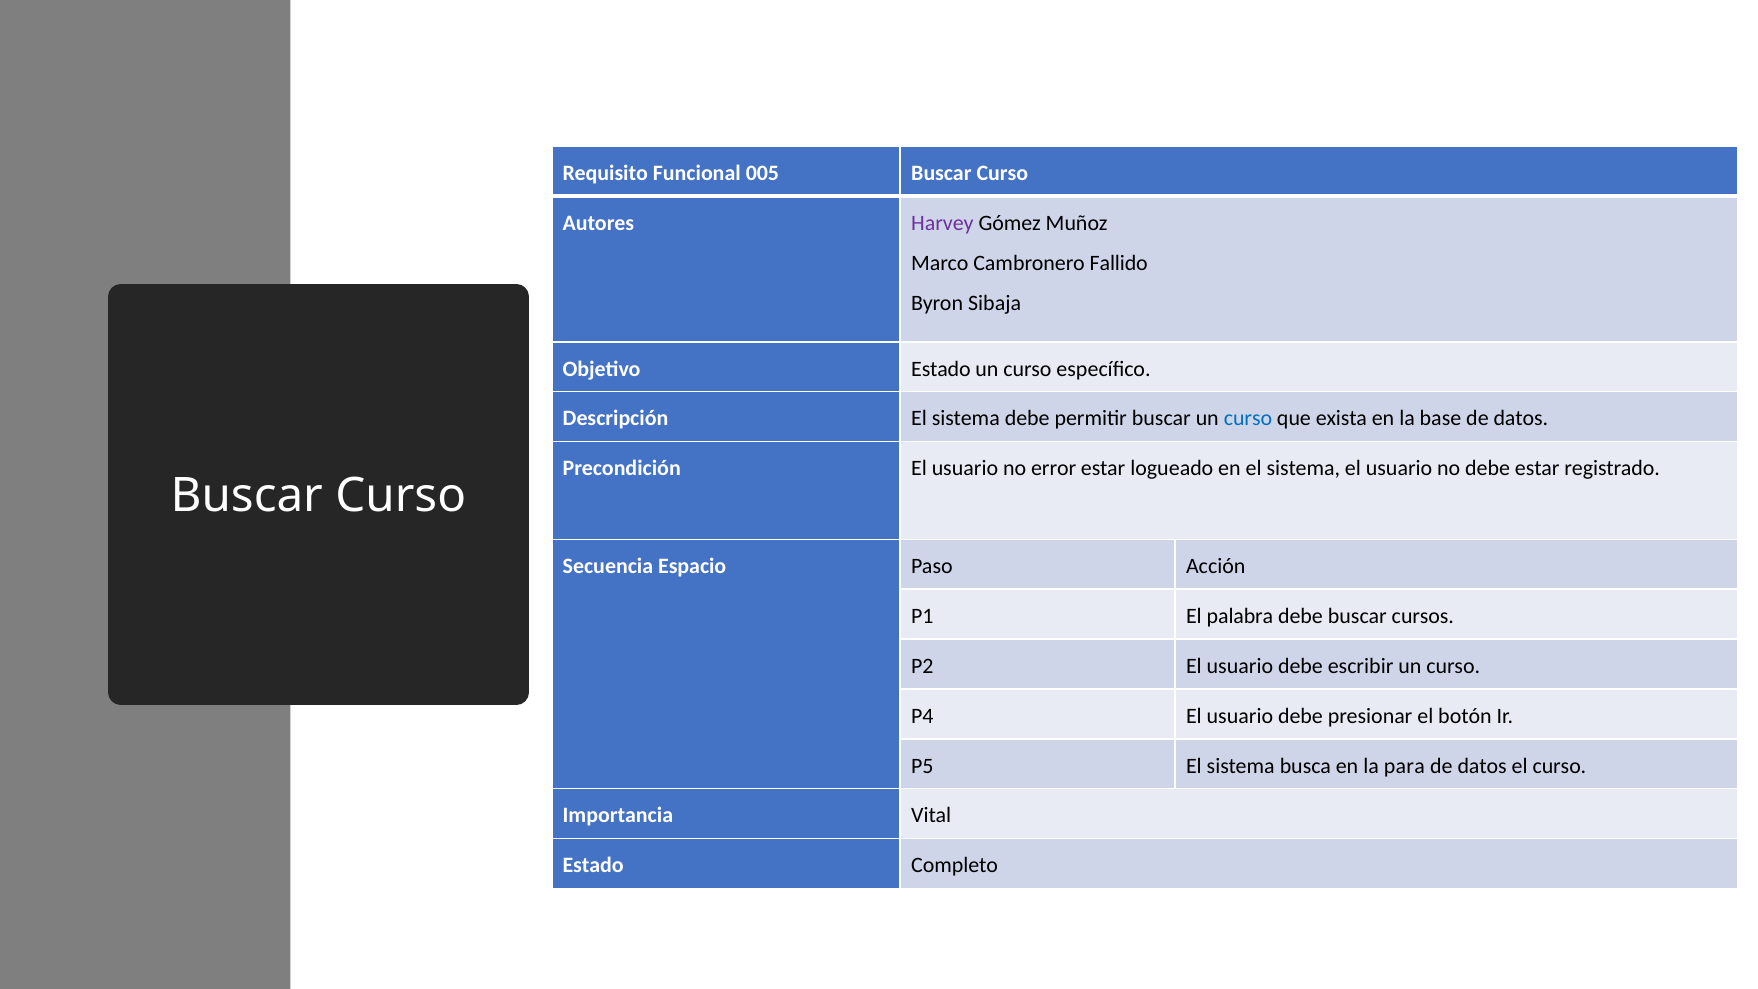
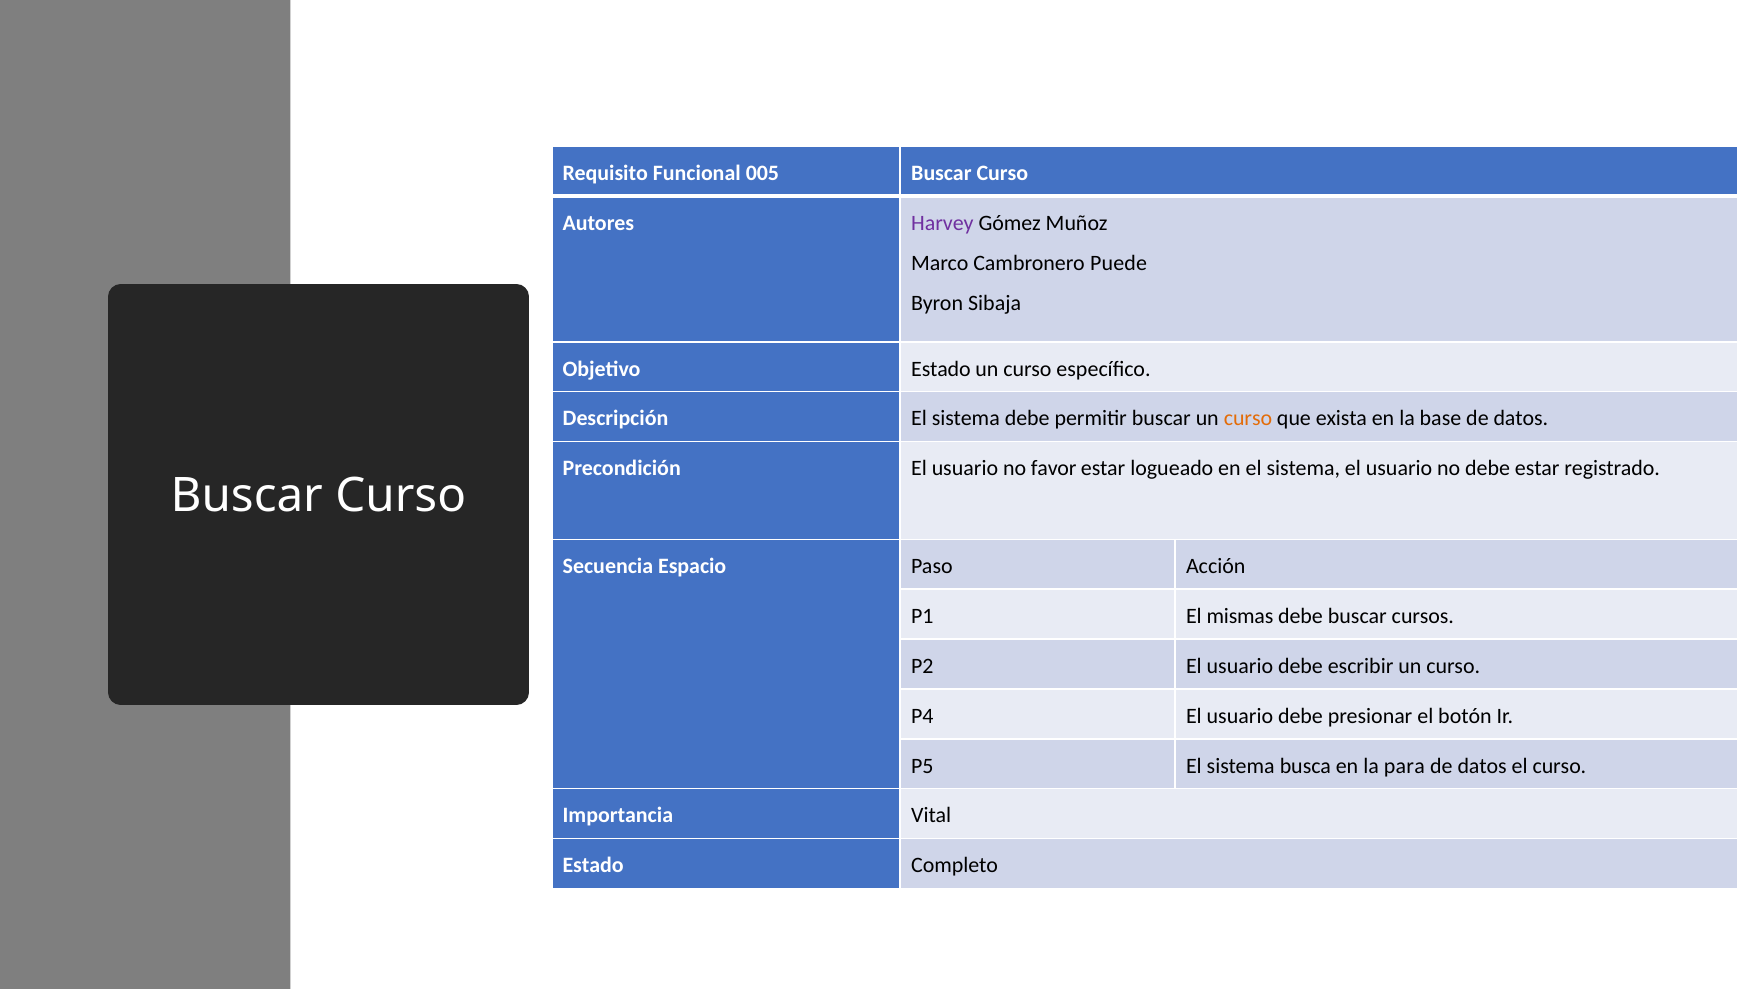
Fallido: Fallido -> Puede (1119, 263)
curso colour: blue -> orange (1248, 419)
error: error -> favor (1054, 468)
palabra: palabra -> mismas (1240, 616)
